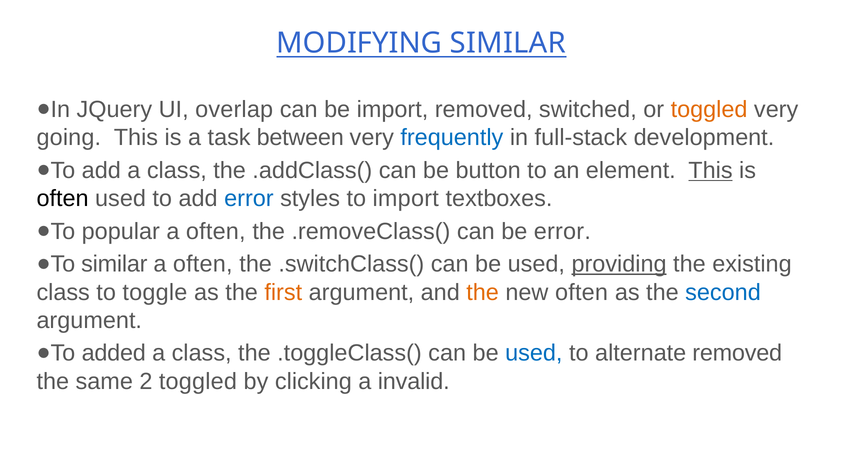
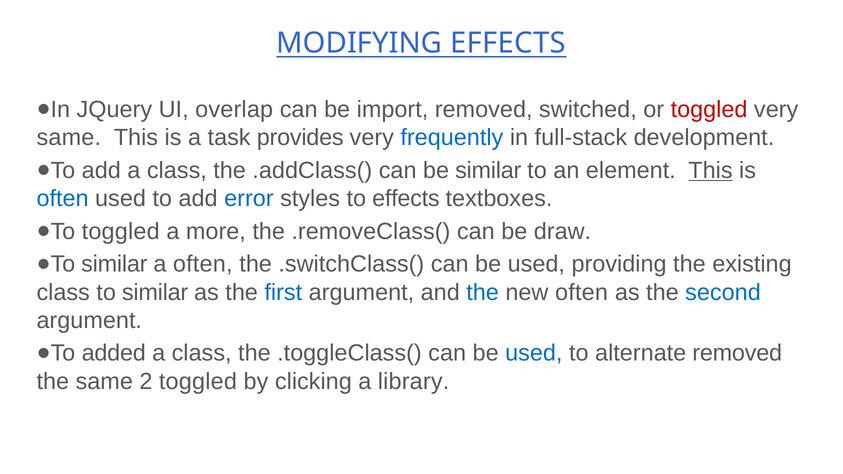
MODIFYING SIMILAR: SIMILAR -> EFFECTS (508, 43)
toggled colour: orange -> red (709, 110)
going: going -> same (69, 138)
between: between -> provides (300, 138)
be button: button -> similar (488, 170)
often colour: black -> blue (63, 199)
to import: import -> effects (406, 199)
popular: popular -> toggled (121, 231)
often: often -> more (216, 231)
be error: error -> draw (562, 231)
providing underline: present -> none (619, 264)
to toggle: toggle -> similar (155, 292)
first colour: orange -> blue (283, 292)
the colour: orange -> blue (483, 292)
invalid: invalid -> library (414, 382)
